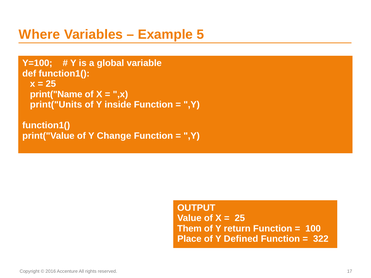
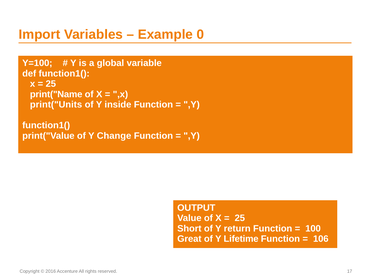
Where: Where -> Import (40, 34)
5: 5 -> 0 (200, 34)
Them: Them -> Short (189, 229)
Place: Place -> Great (189, 239)
Defined: Defined -> Lifetime (241, 239)
322: 322 -> 106 (321, 239)
